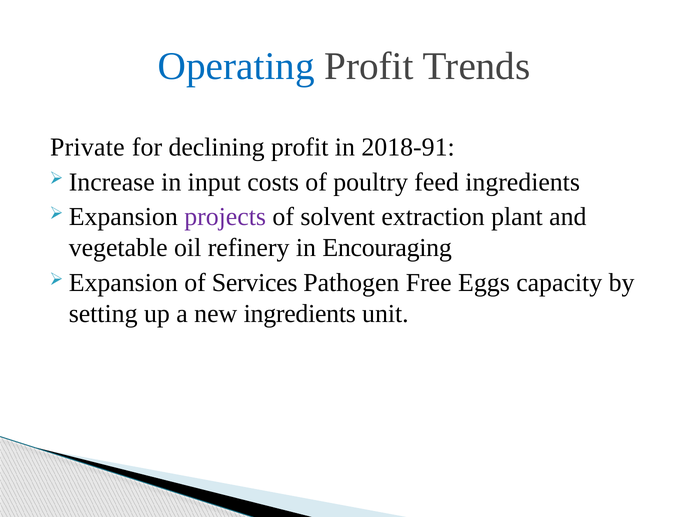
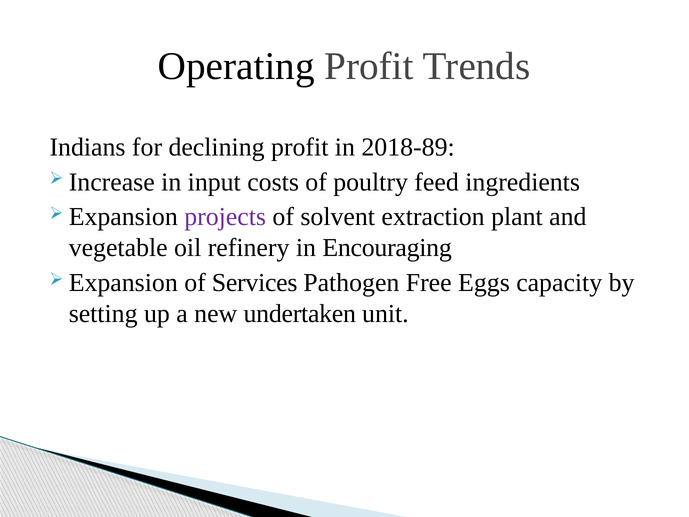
Operating colour: blue -> black (236, 66)
Private: Private -> Indians (87, 147)
2018-91: 2018-91 -> 2018-89 (408, 147)
new ingredients: ingredients -> undertaken (300, 314)
